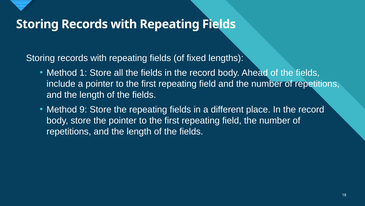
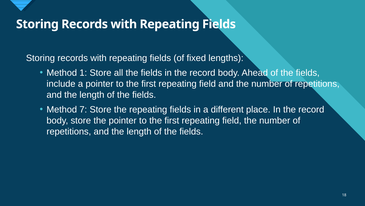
9: 9 -> 7 (83, 109)
